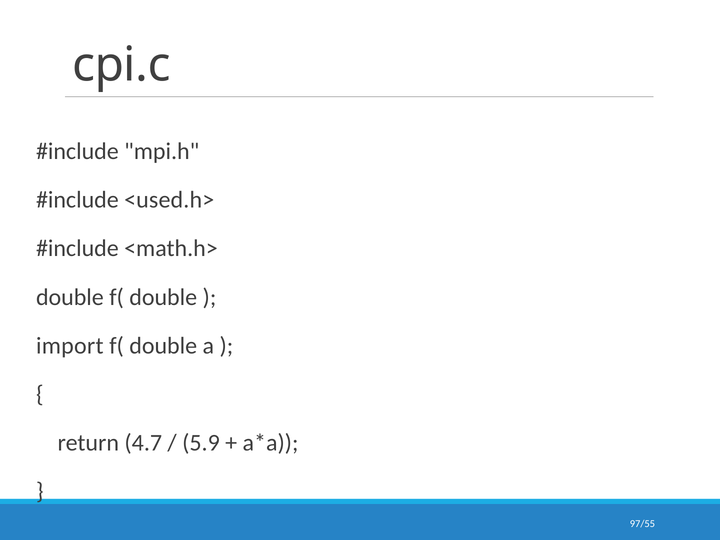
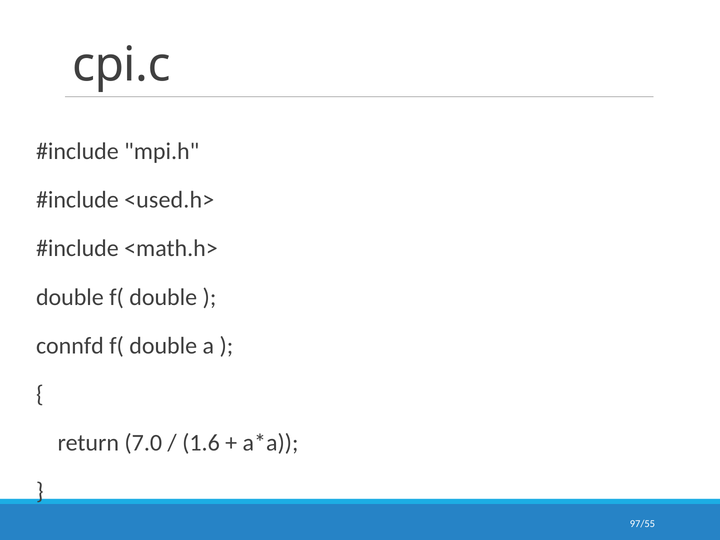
import: import -> connfd (70, 346)
4.7: 4.7 -> 7.0 (143, 443)
5.9: 5.9 -> 1.6 (201, 443)
